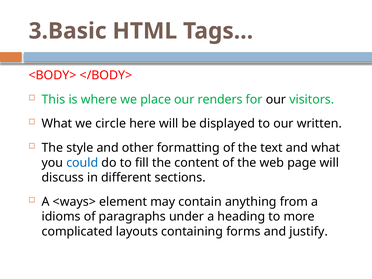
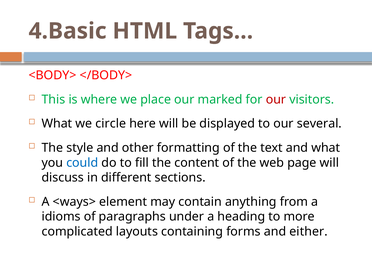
3.Basic: 3.Basic -> 4.Basic (68, 31)
renders: renders -> marked (220, 99)
our colour: black -> red (276, 99)
written: written -> several (319, 124)
justify: justify -> either (309, 231)
